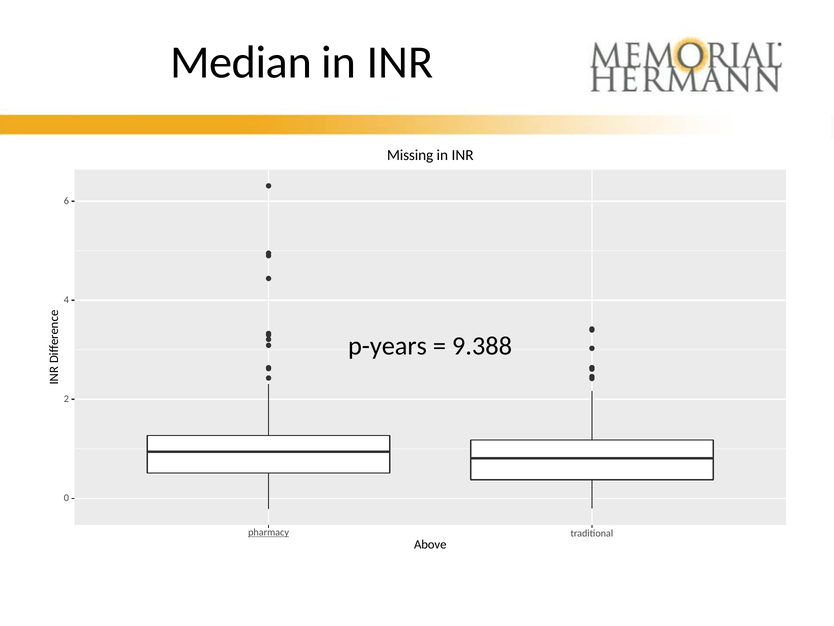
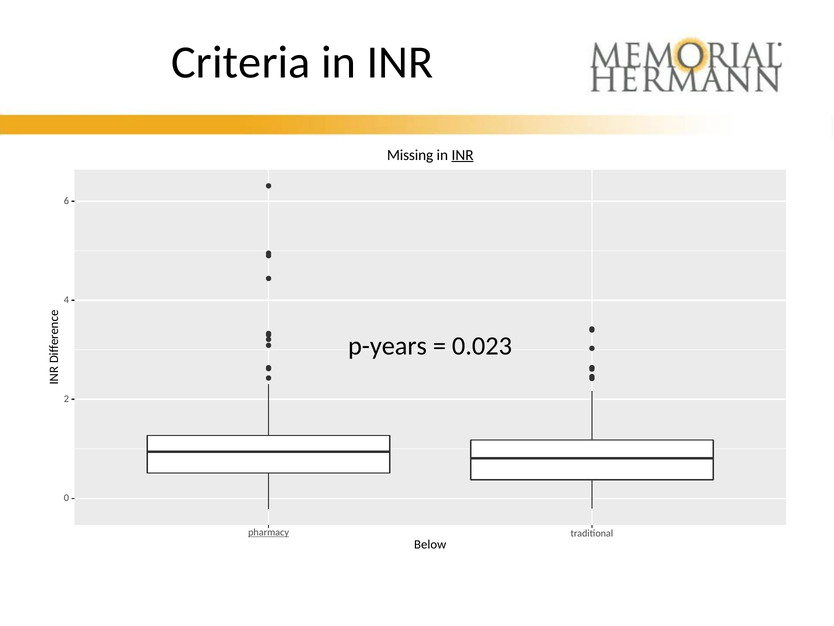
Median: Median -> Criteria (241, 62)
INR underline: none -> present (463, 155)
9.388: 9.388 -> 0.023 (482, 346)
Above: Above -> Below (430, 544)
